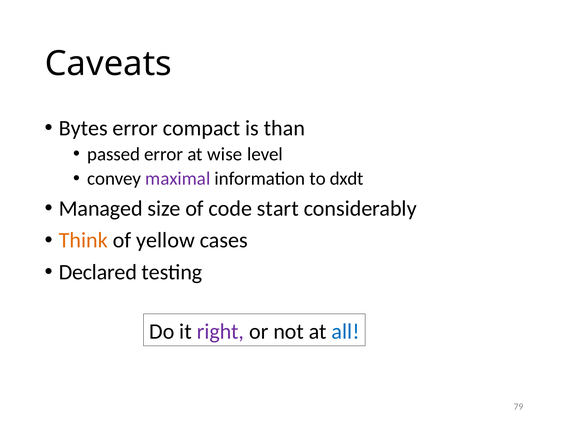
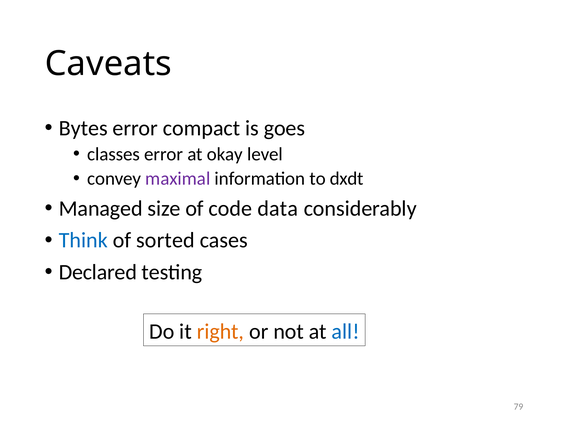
than: than -> goes (285, 128)
passed: passed -> classes (114, 154)
wise: wise -> okay (225, 154)
start: start -> data (278, 209)
Think colour: orange -> blue (83, 240)
yellow: yellow -> sorted (165, 240)
right colour: purple -> orange (220, 331)
